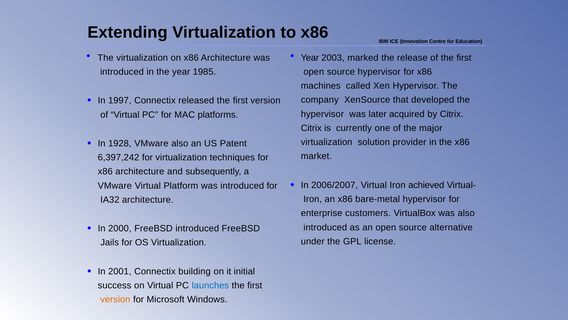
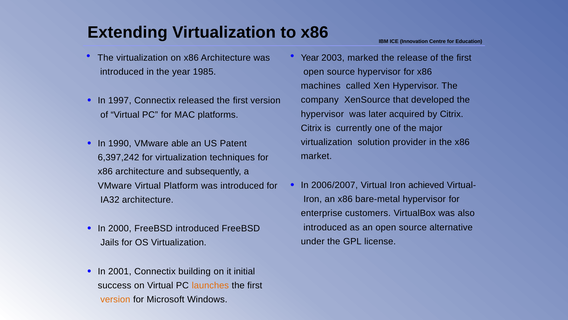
1928: 1928 -> 1990 (120, 143)
VMware also: also -> able (180, 143)
launches colour: blue -> orange (210, 285)
